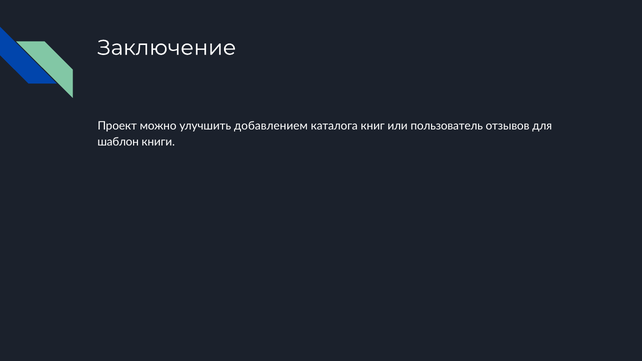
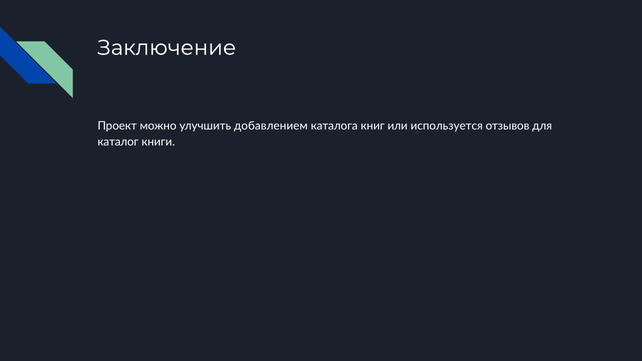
пользователь: пользователь -> используется (447, 126)
шаблон: шаблон -> каталог (118, 142)
